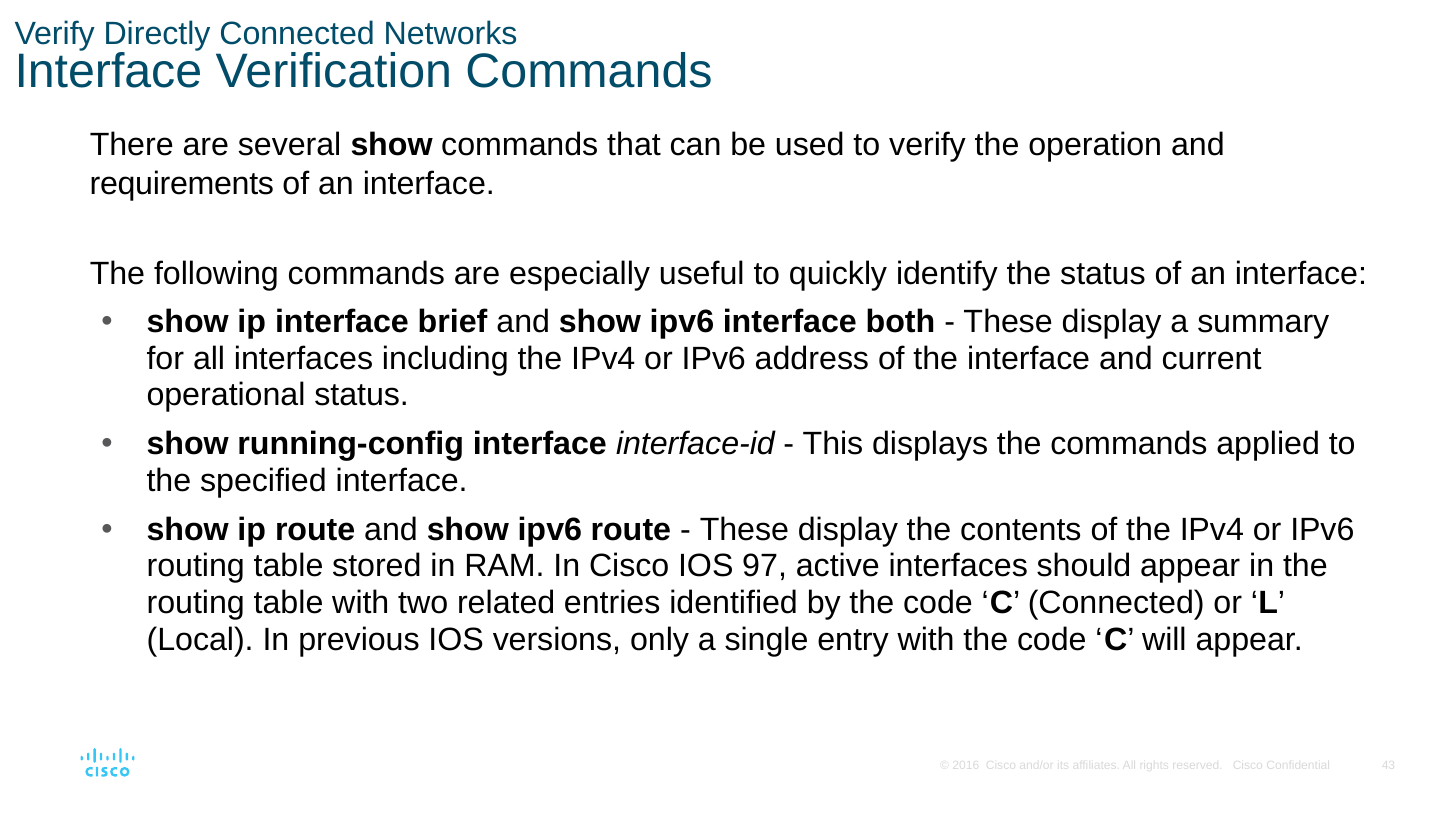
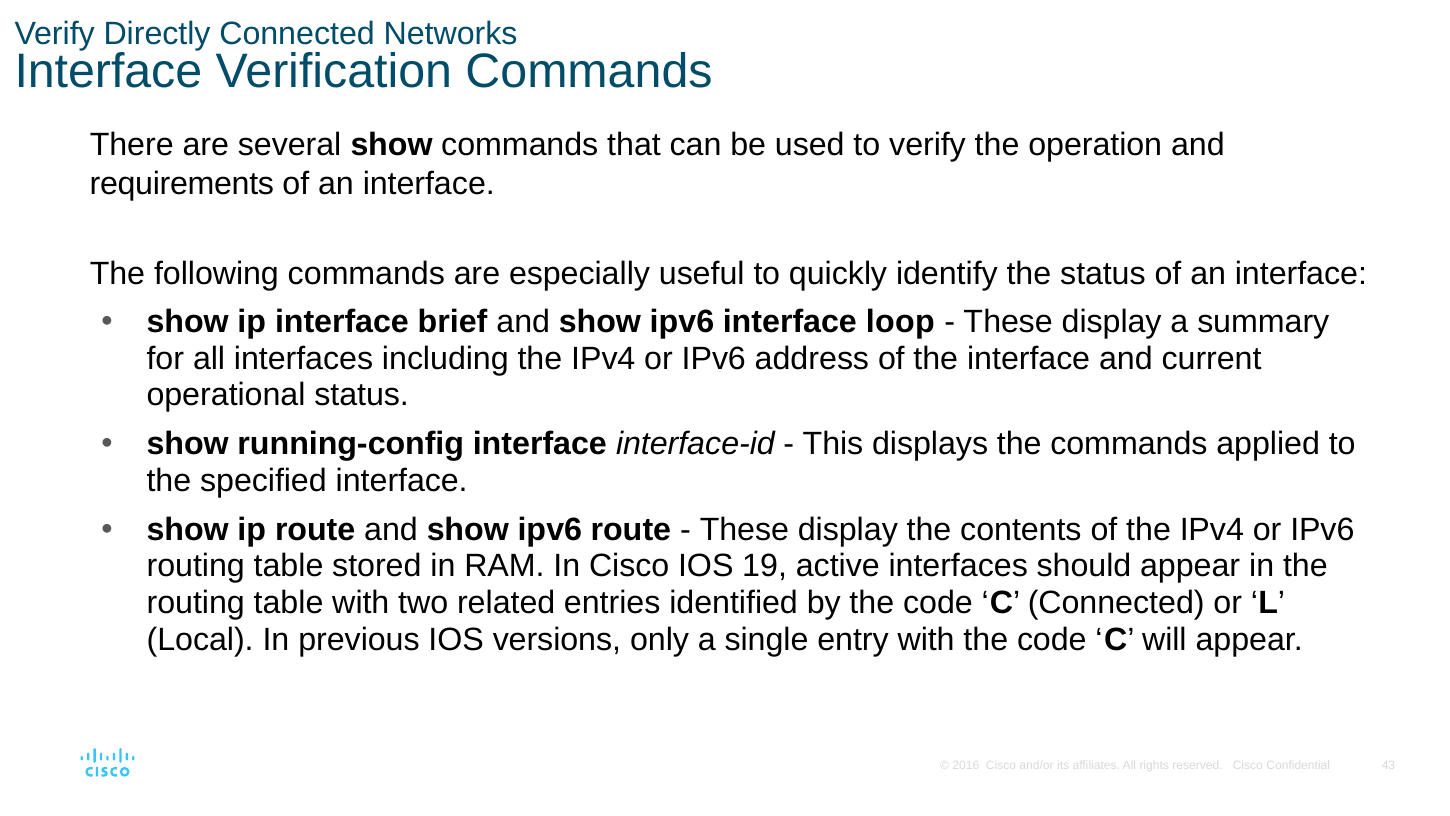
both: both -> loop (900, 322)
97: 97 -> 19 (765, 566)
